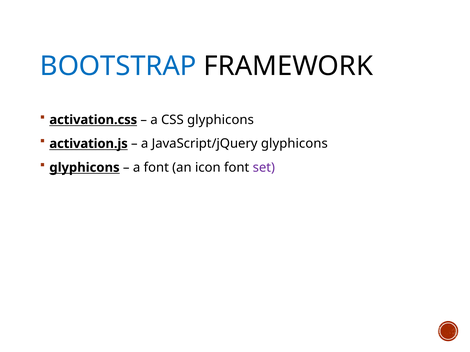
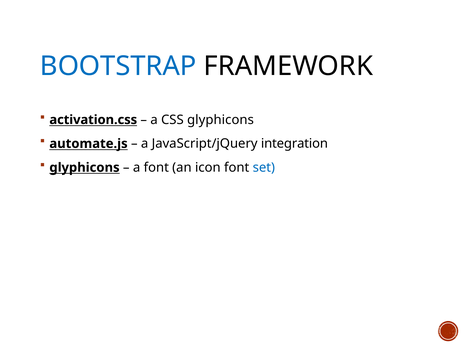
activation.js: activation.js -> automate.js (88, 144)
JavaScript/jQuery glyphicons: glyphicons -> integration (294, 144)
set colour: purple -> blue (264, 168)
